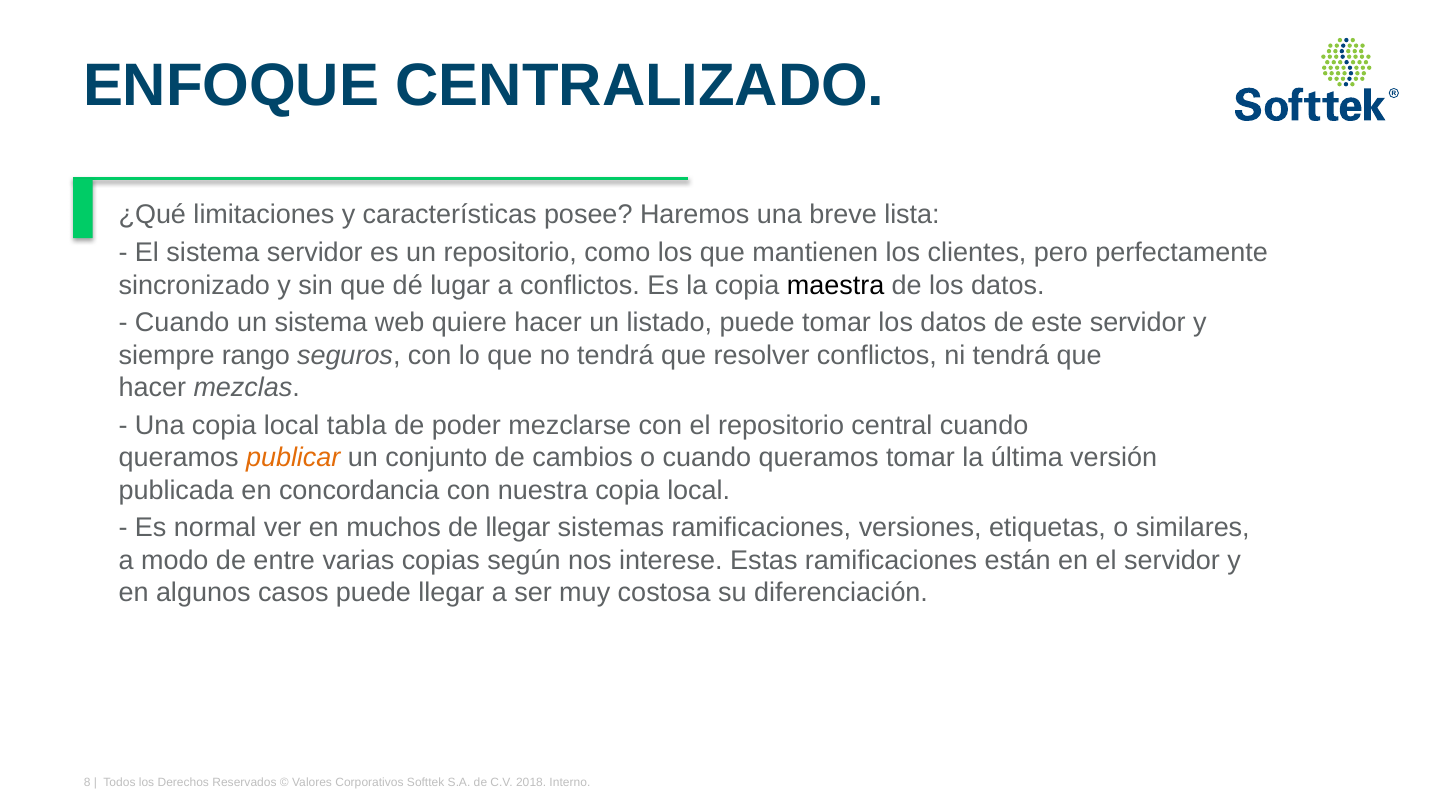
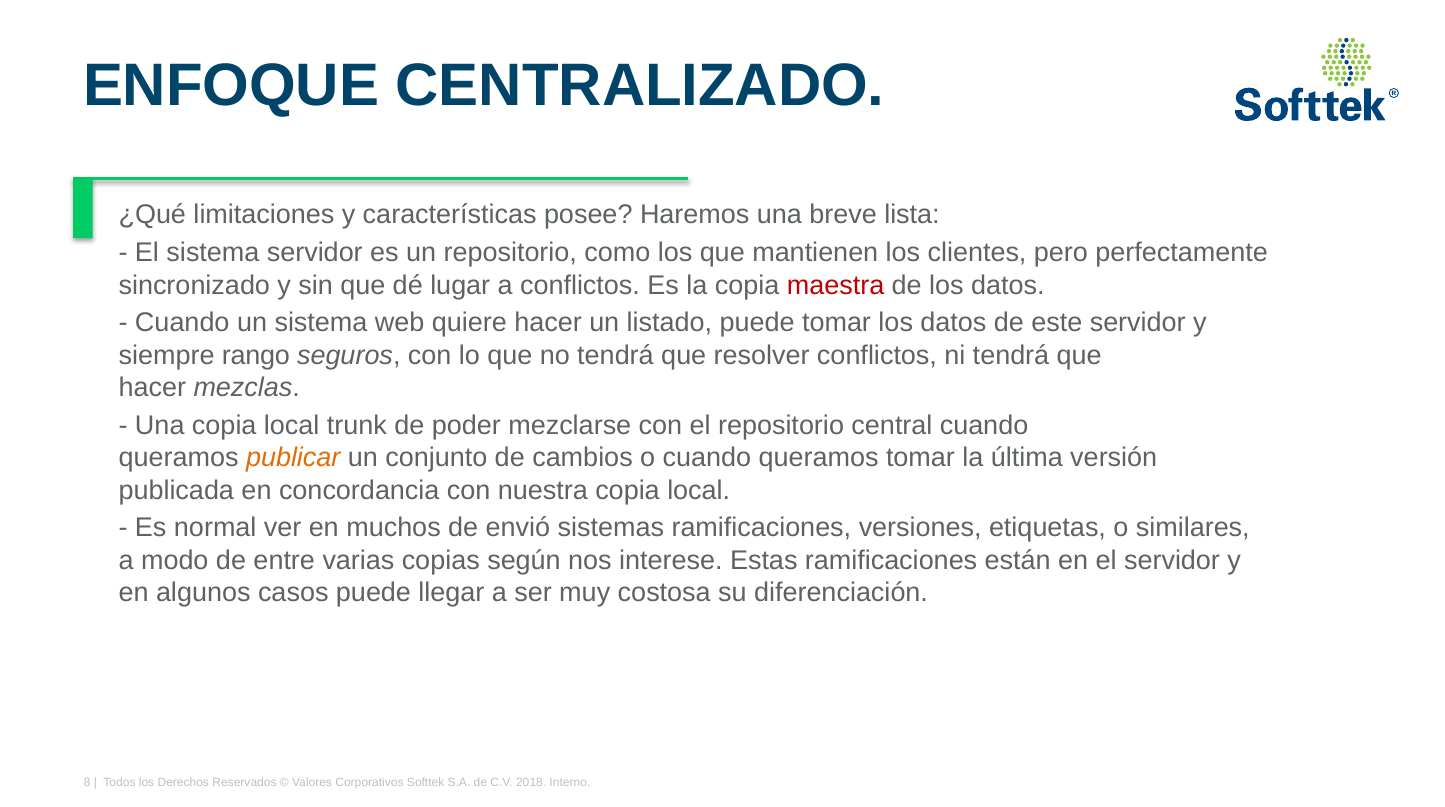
maestra colour: black -> red (836, 285)
tabla: tabla -> trunk (357, 426)
de llegar: llegar -> envió (518, 528)
